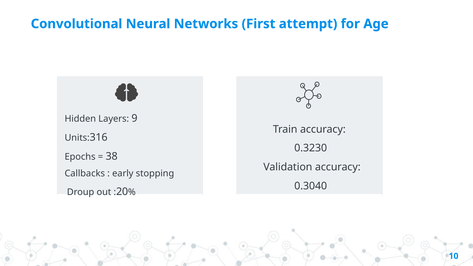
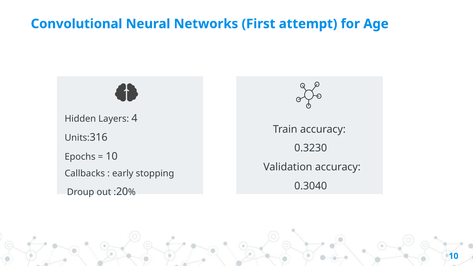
9: 9 -> 4 (134, 118)
38: 38 -> 10 (112, 156)
